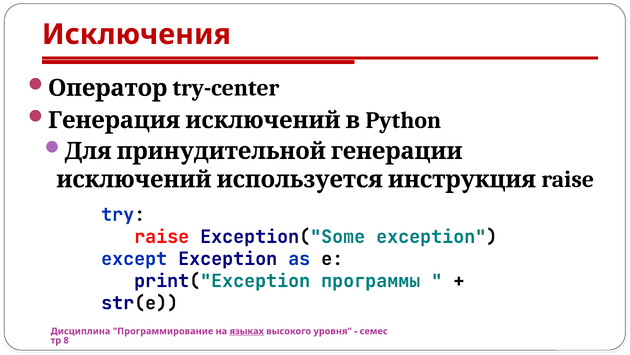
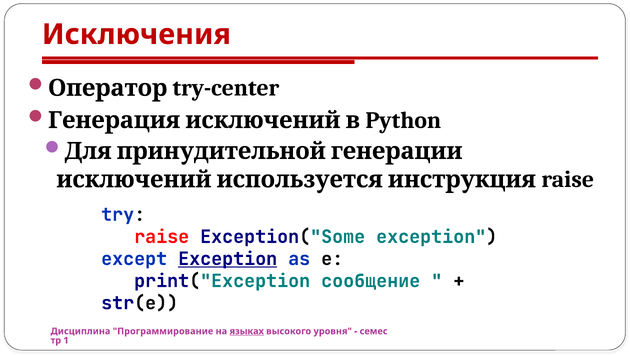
Exception underline: none -> present (228, 258)
программы: программы -> сообщение (371, 281)
8: 8 -> 1 (66, 340)
